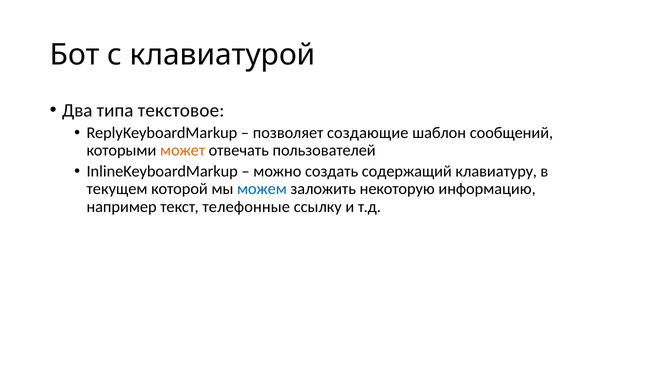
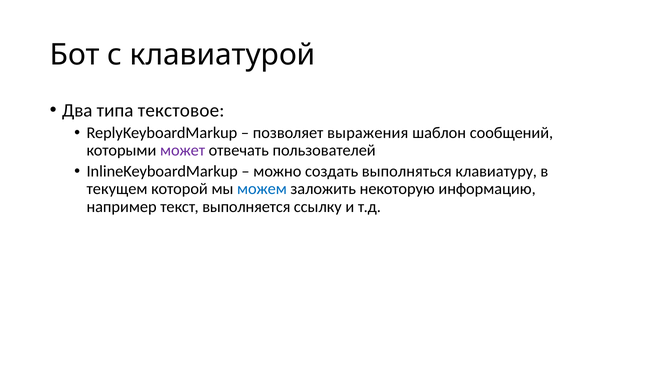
создающие: создающие -> выражения (368, 133)
может colour: orange -> purple (183, 151)
содержащий: содержащий -> выполняться (407, 172)
телефонные: телефонные -> выполняется (246, 207)
